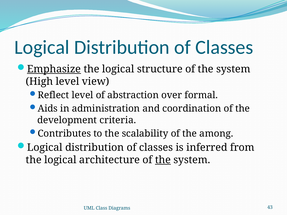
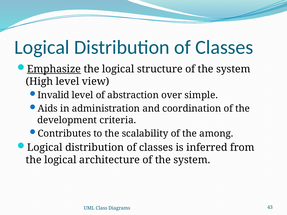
Reflect: Reflect -> Invalid (53, 95)
formal: formal -> simple (201, 95)
the underline: present -> none (163, 160)
